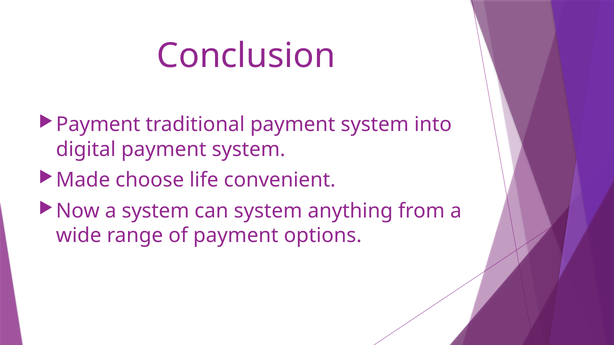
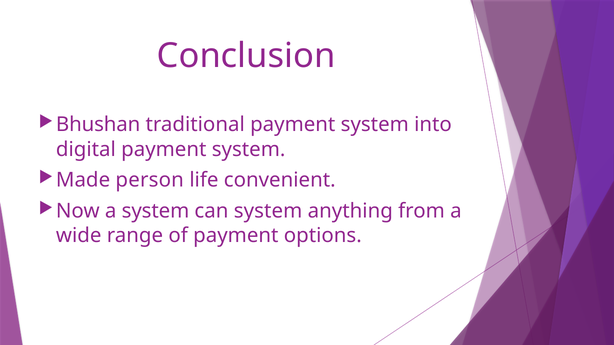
Payment: Payment -> Bhushan (98, 125)
choose: choose -> person (150, 180)
